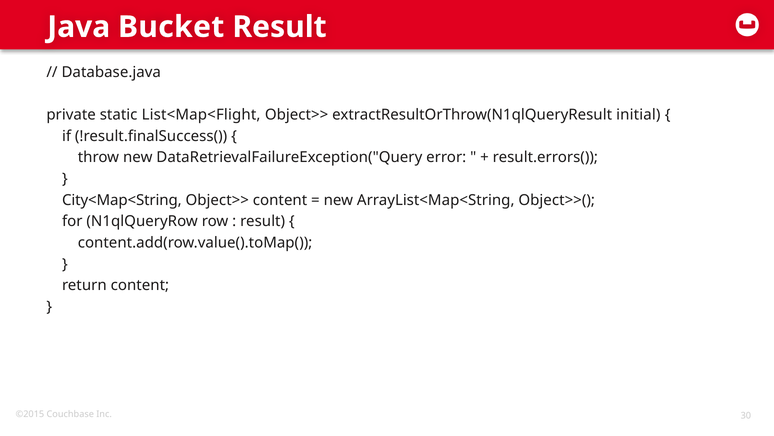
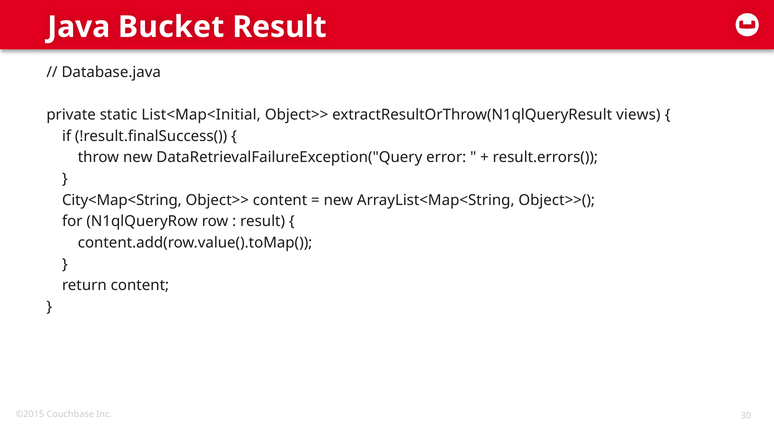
List<Map<Flight: List<Map<Flight -> List<Map<Initial (201, 115)
initial: initial -> views (638, 115)
